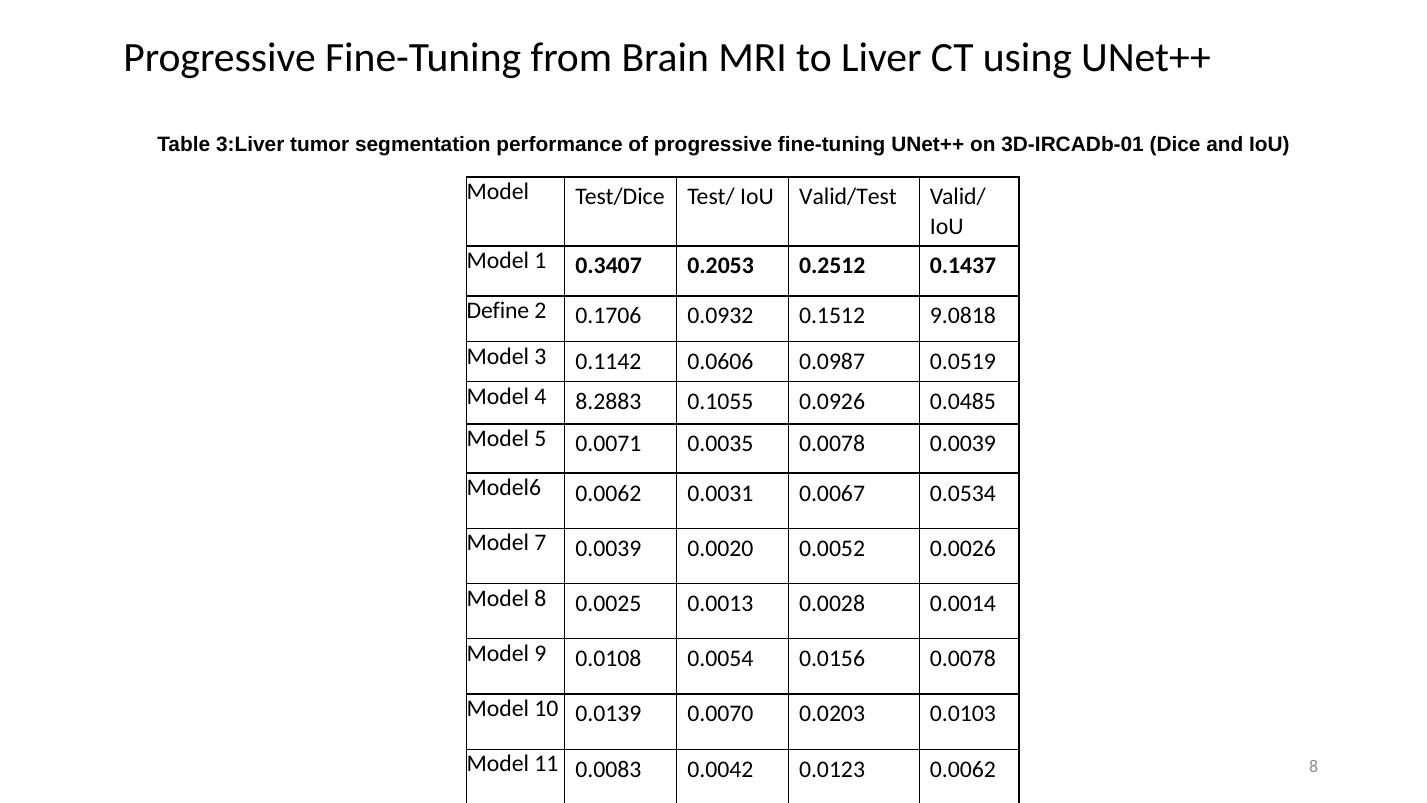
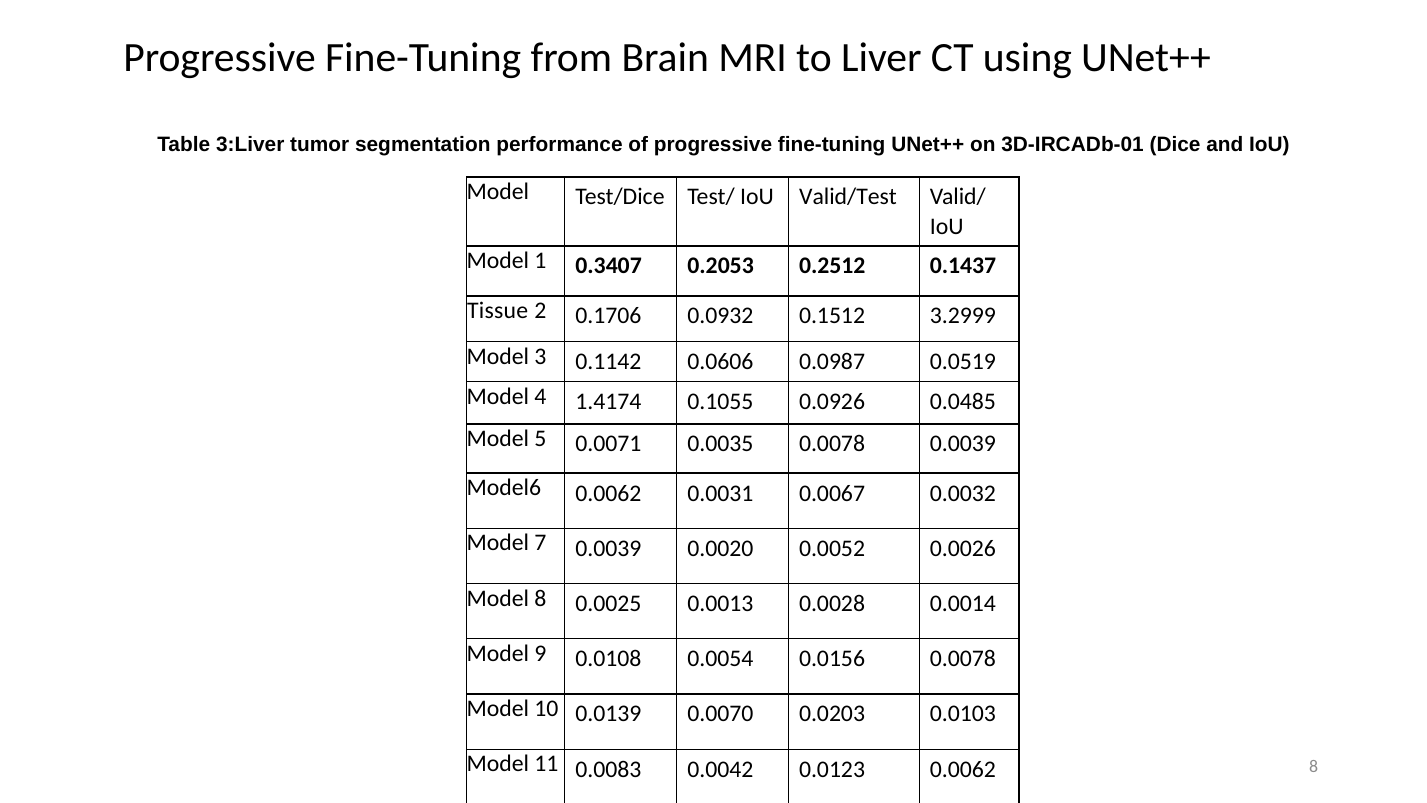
Define: Define -> Tissue (498, 311)
9.0818: 9.0818 -> 3.2999 (963, 316)
8.2883: 8.2883 -> 1.4174 (608, 402)
0.0534: 0.0534 -> 0.0032 (963, 493)
